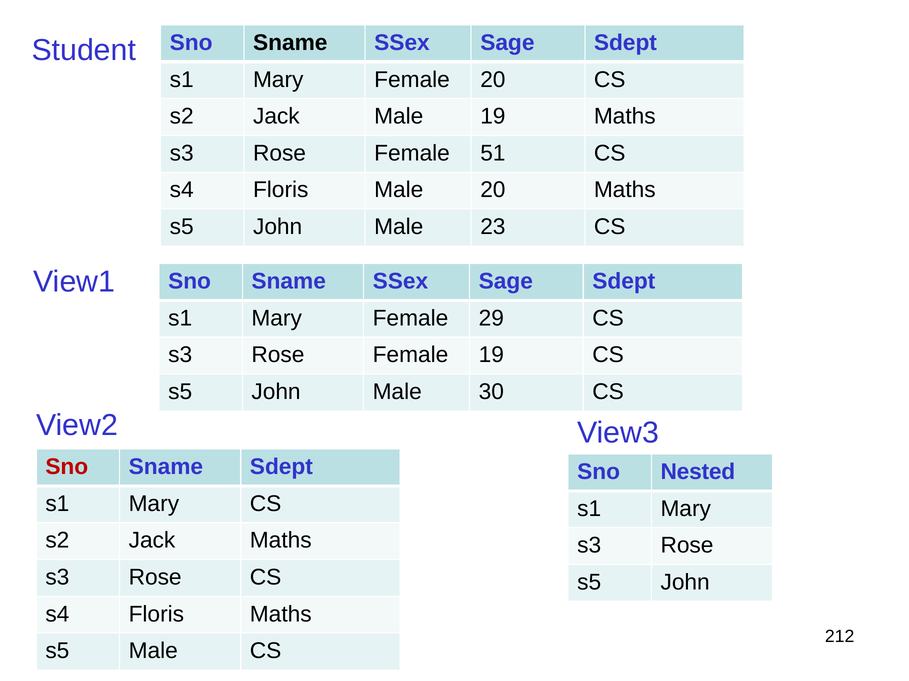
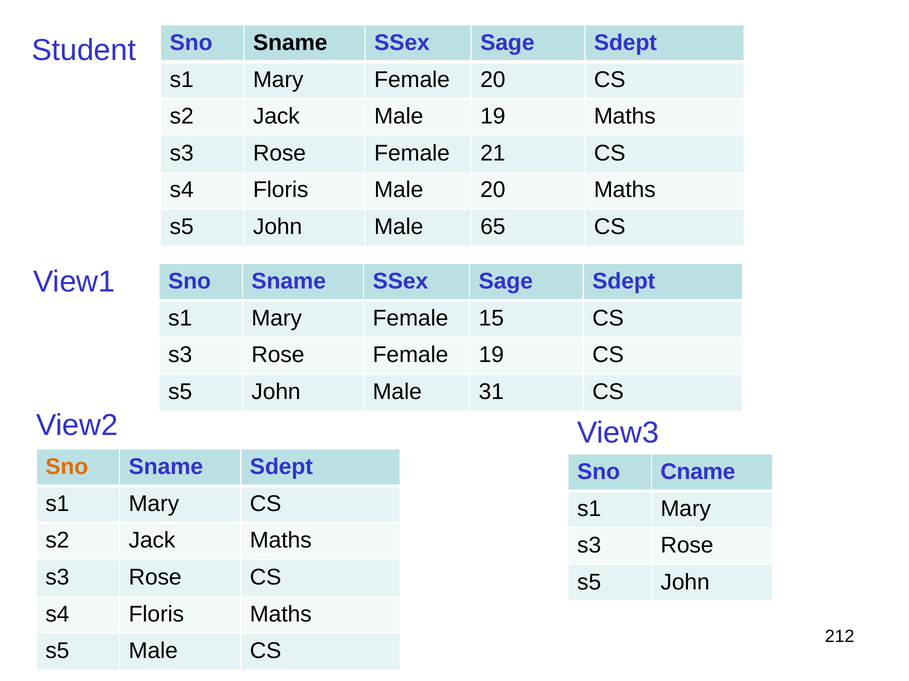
51: 51 -> 21 (493, 153)
23: 23 -> 65 (493, 227)
29: 29 -> 15 (491, 318)
30: 30 -> 31 (491, 392)
Sno colour: red -> orange (67, 467)
Nested: Nested -> Cname (698, 472)
